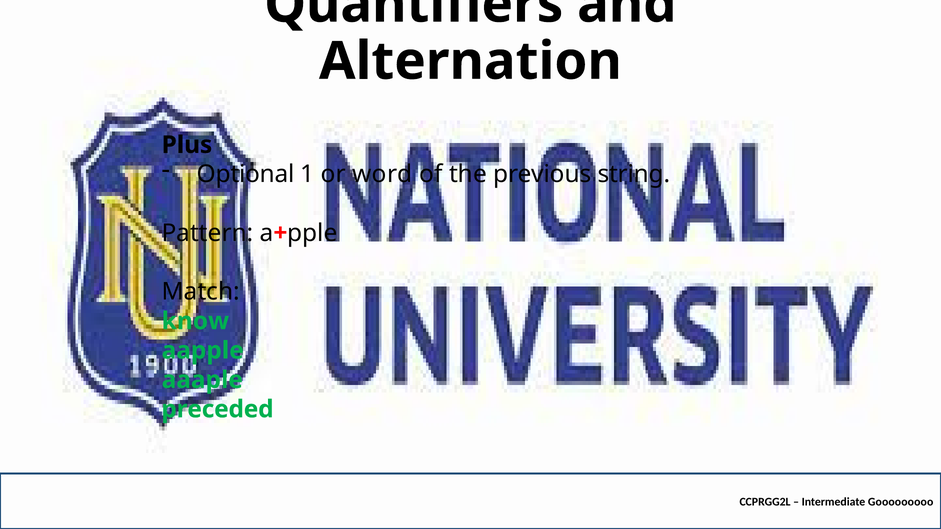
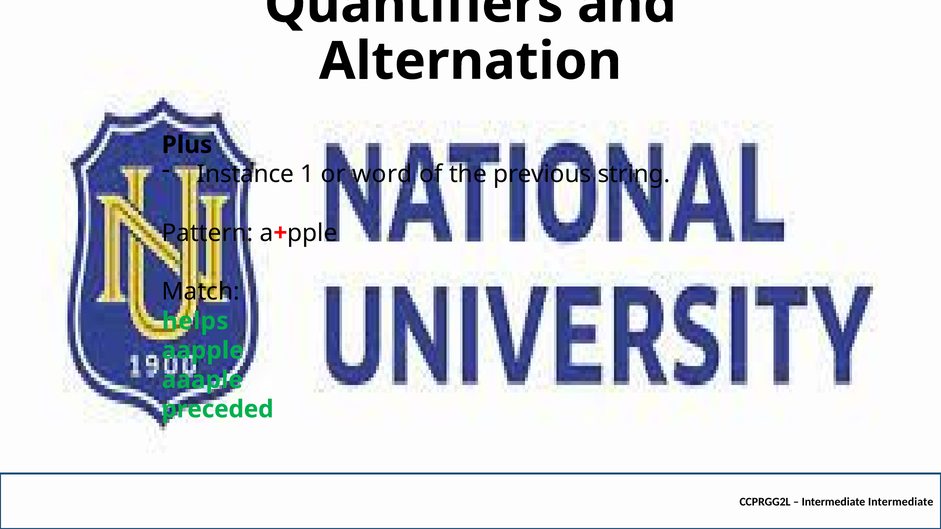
Optional: Optional -> Instance (246, 174)
know: know -> helps (195, 321)
Intermediate Gooooooooo: Gooooooooo -> Intermediate (901, 502)
